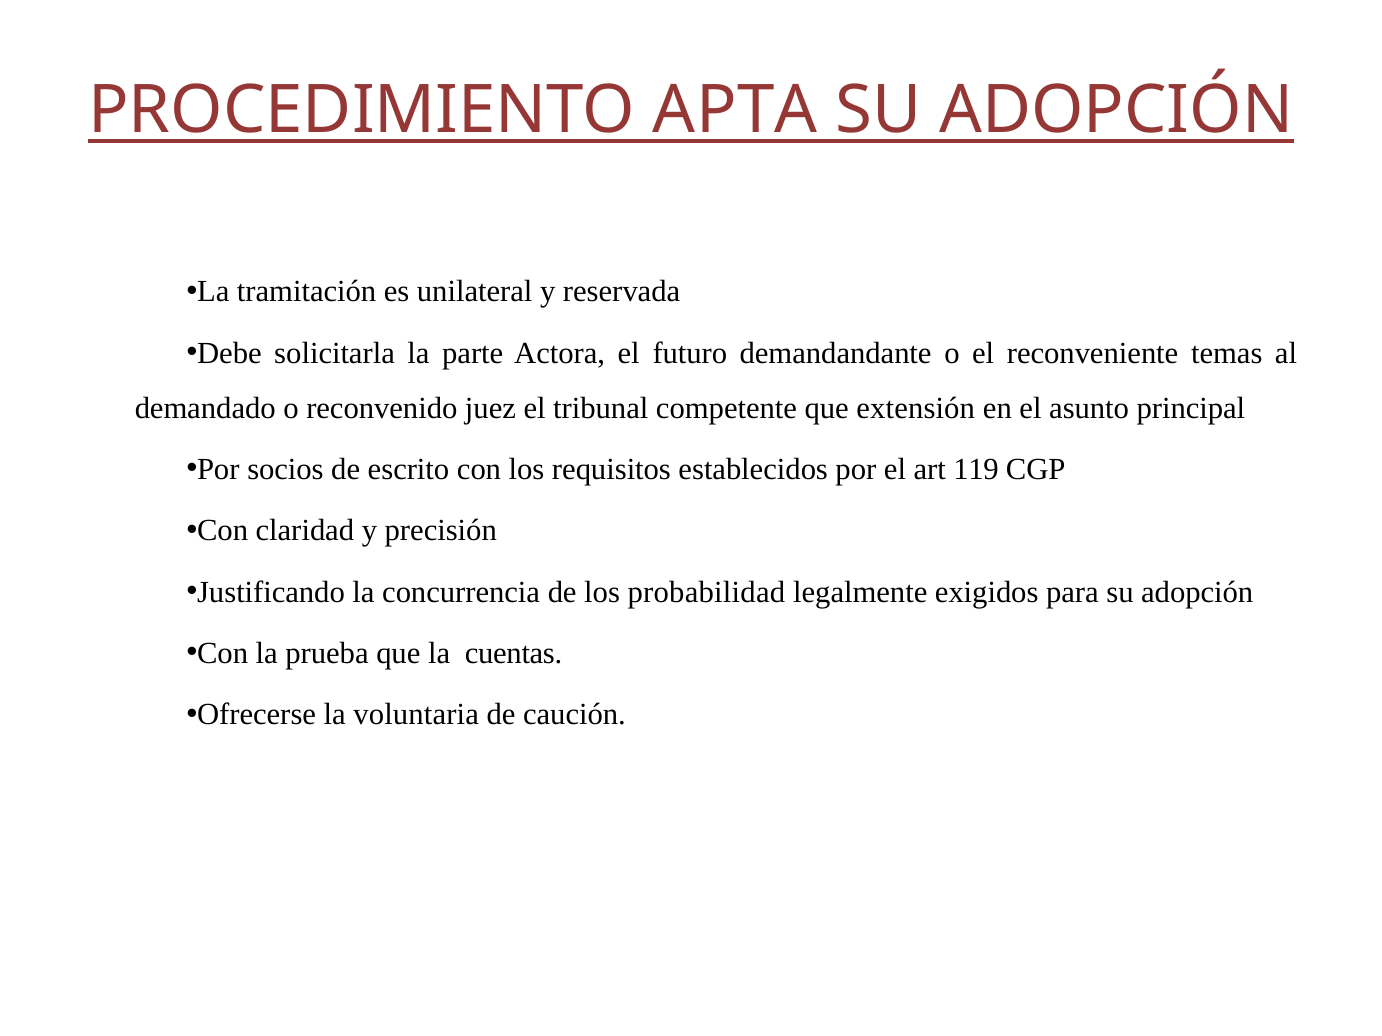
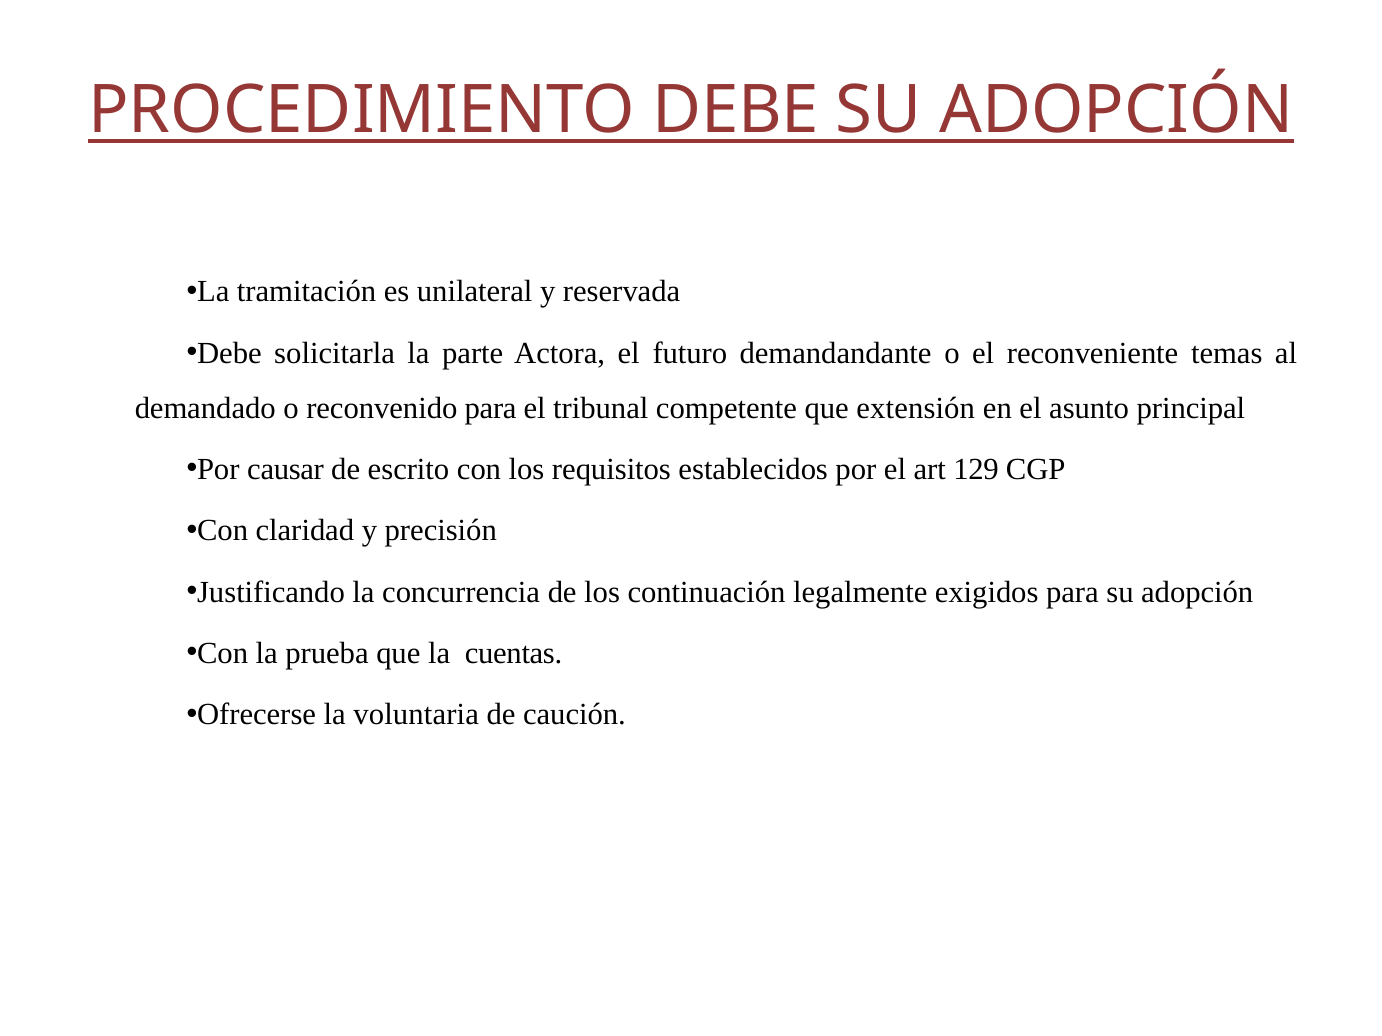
PROCEDIMIENTO APTA: APTA -> DEBE (736, 110)
reconvenido juez: juez -> para (491, 408)
socios: socios -> causar (286, 470)
119: 119 -> 129 (976, 470)
probabilidad: probabilidad -> continuación (707, 592)
